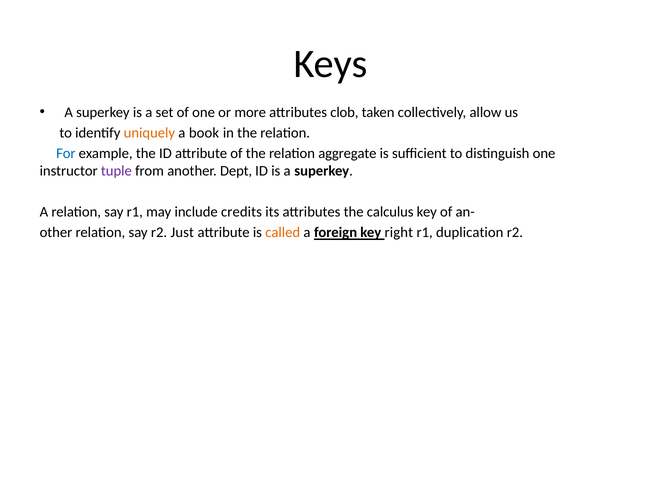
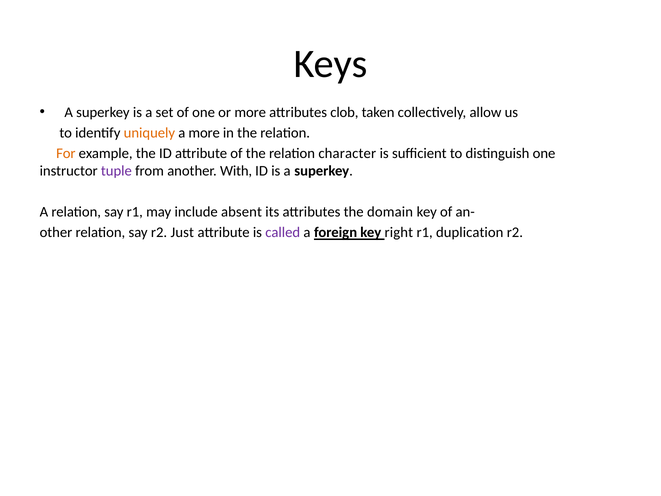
a book: book -> more (204, 133)
For colour: blue -> orange (66, 153)
aggregate: aggregate -> character (347, 153)
Dept: Dept -> With (236, 171)
credits: credits -> absent (241, 212)
calculus: calculus -> domain (390, 212)
called colour: orange -> purple (283, 233)
